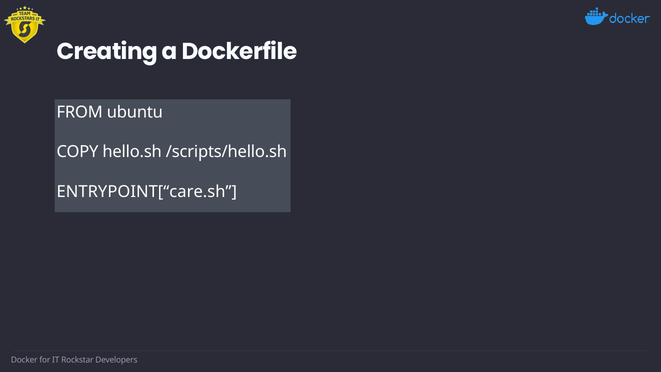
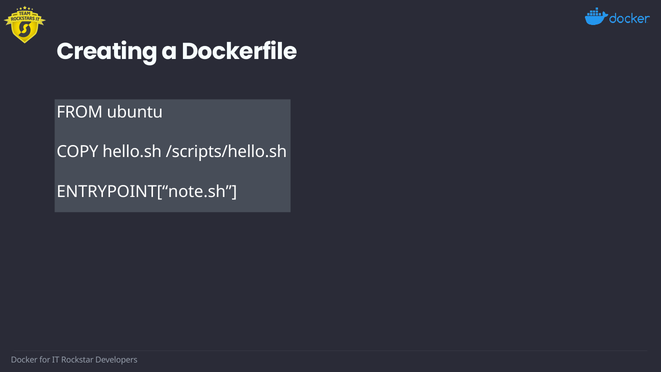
ENTRYPOINT[“care.sh: ENTRYPOINT[“care.sh -> ENTRYPOINT[“note.sh (147, 192)
